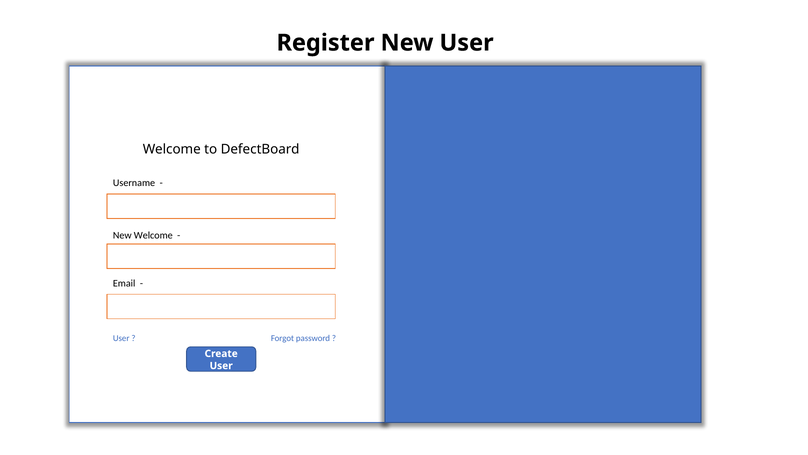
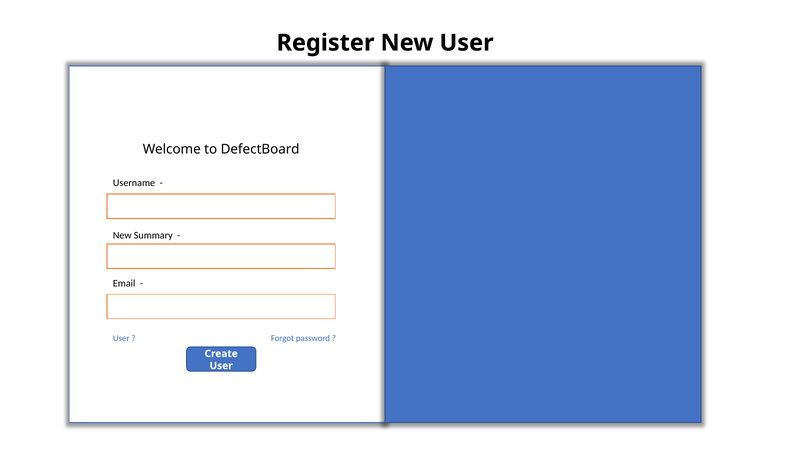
New Welcome: Welcome -> Summary (153, 235)
